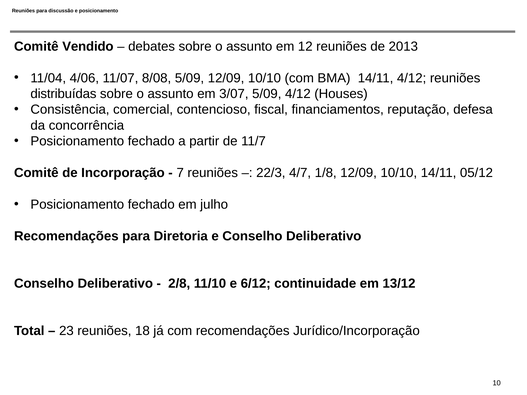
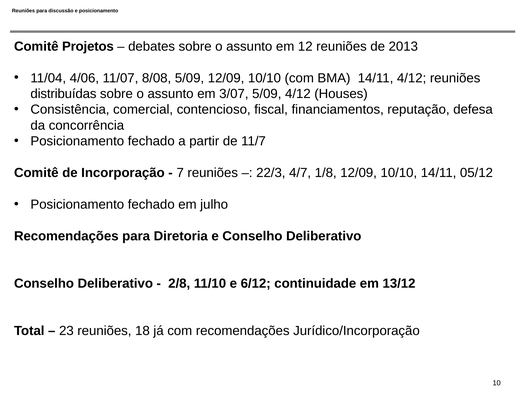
Vendido: Vendido -> Projetos (88, 46)
